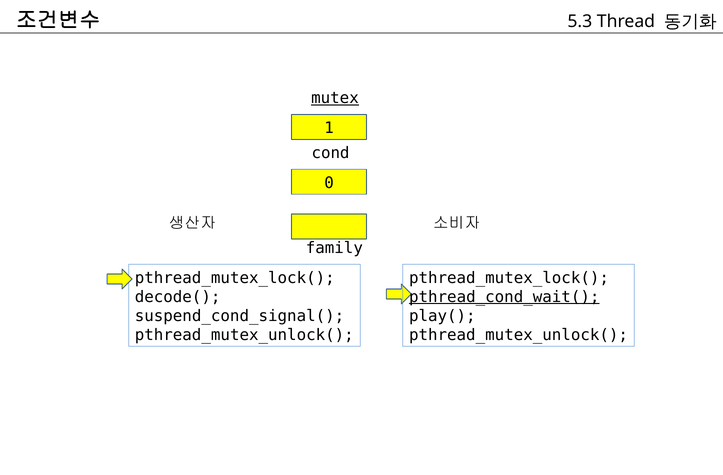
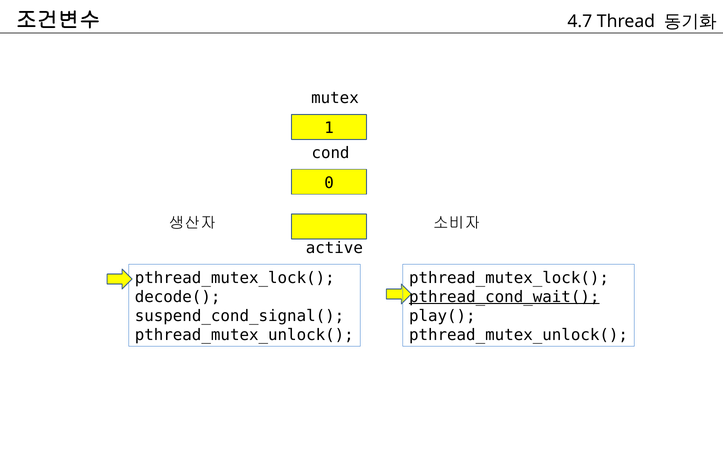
5.3: 5.3 -> 4.7 (580, 21)
mutex underline: present -> none (335, 98)
family: family -> active (334, 248)
